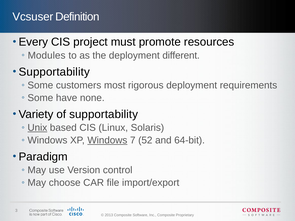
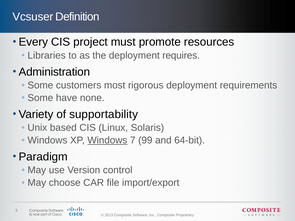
Modules: Modules -> Libraries (47, 55)
different: different -> requires (181, 55)
Supportability: Supportability -> Administration (54, 72)
Unix underline: present -> none (37, 128)
52: 52 -> 99 (145, 140)
